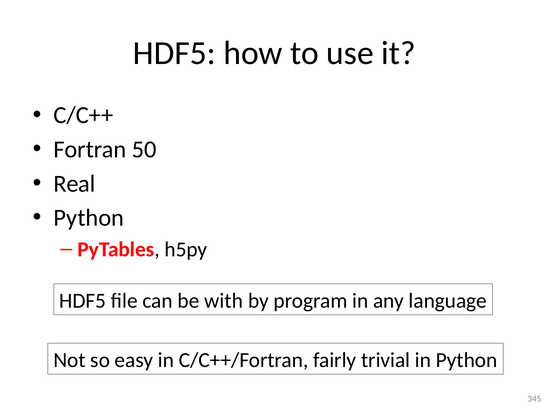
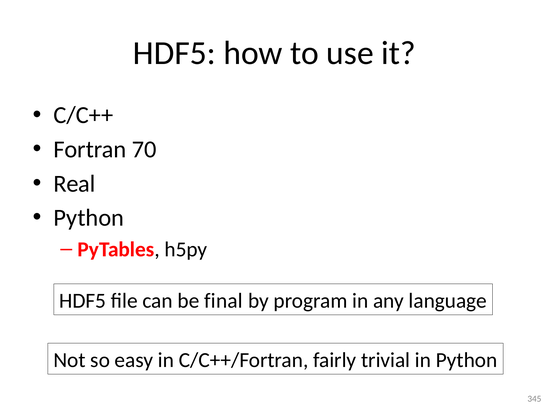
50: 50 -> 70 (144, 149)
with: with -> final (224, 301)
